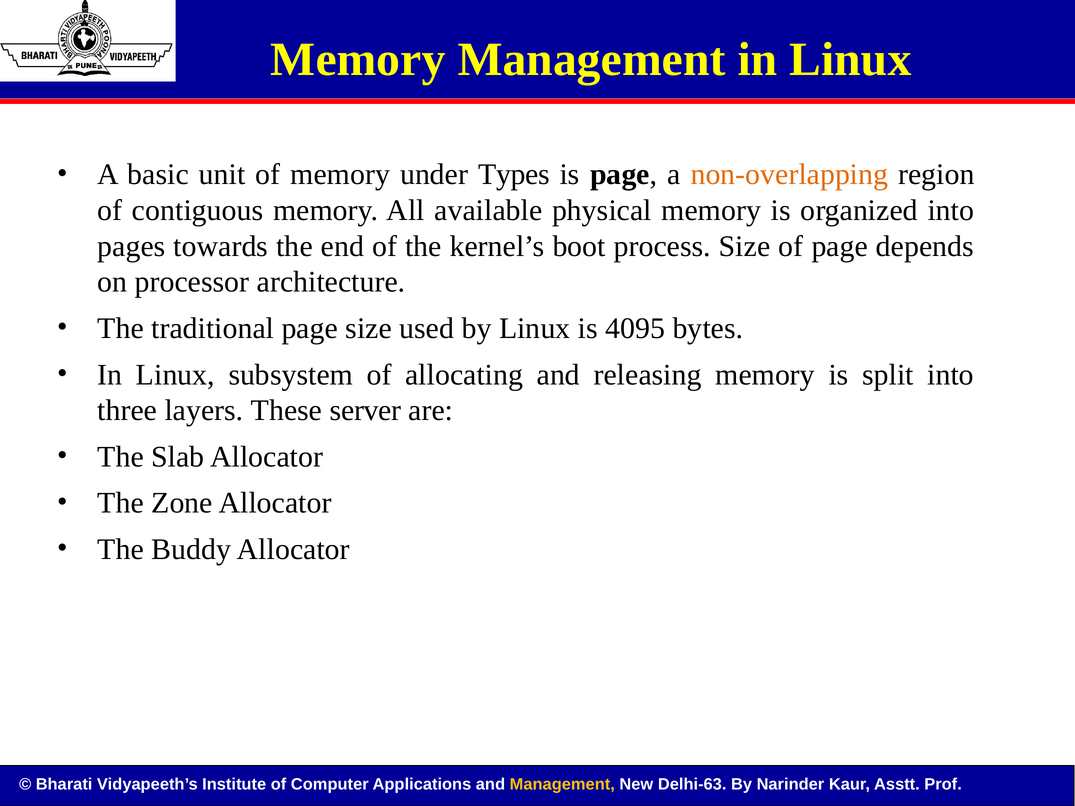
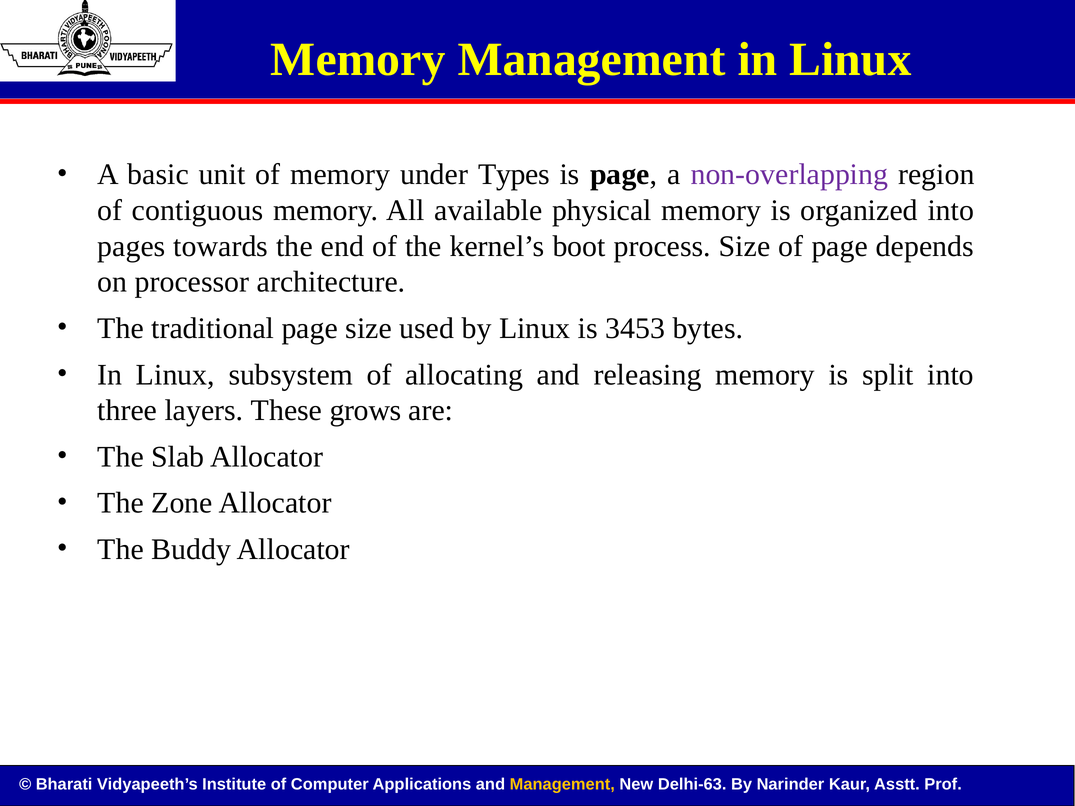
non-overlapping colour: orange -> purple (789, 175)
4095: 4095 -> 3453 (635, 329)
server: server -> grows (366, 411)
